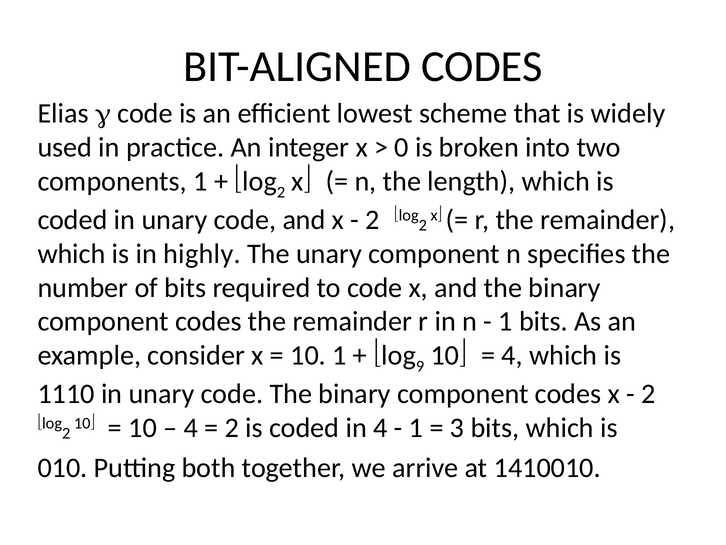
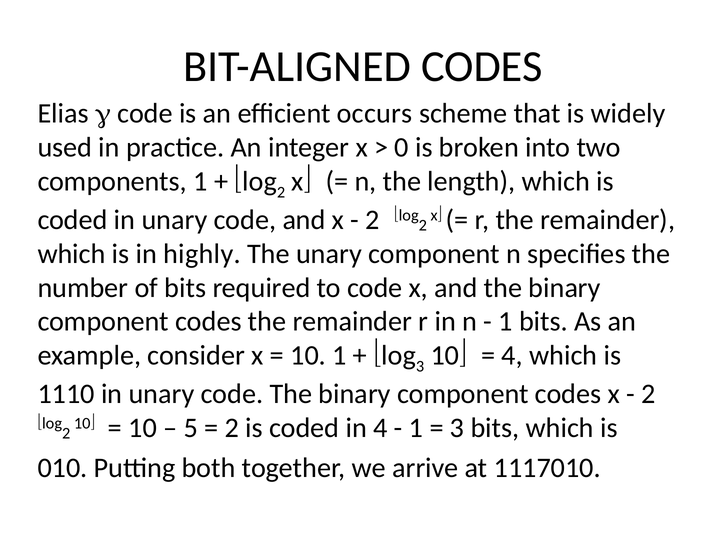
lowest: lowest -> occurs (375, 113)
9: 9 -> 3 (420, 366)
4: 4 -> 5 (191, 428)
1410010: 1410010 -> 1117010 (547, 467)
